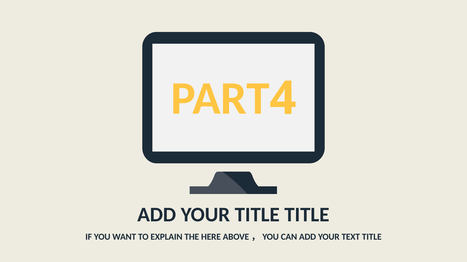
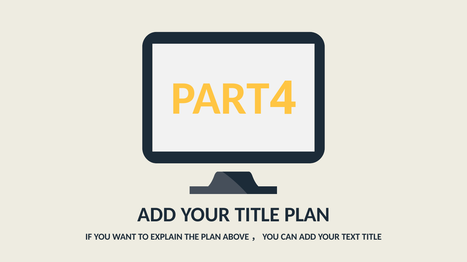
TITLE TITLE: TITLE -> PLAN (307, 215)
THE HERE: HERE -> PLAN (211, 237)
